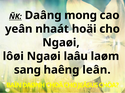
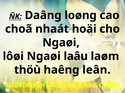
mong: mong -> loøng (81, 15)
yeân: yeân -> choã (19, 29)
sang: sang -> thöù (27, 70)
